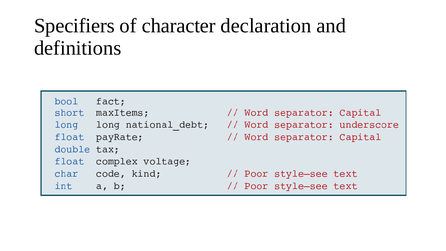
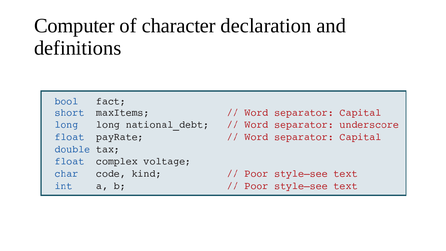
Specifiers: Specifiers -> Computer (74, 26)
